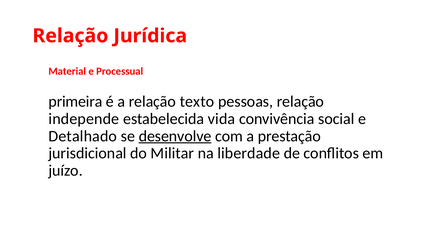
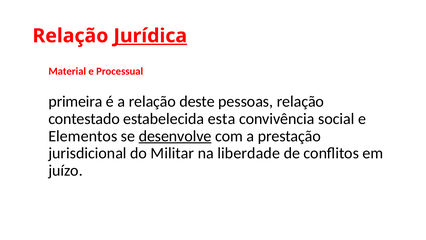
Jurídica underline: none -> present (150, 36)
texto: texto -> deste (197, 101)
independe: independe -> contestado (84, 119)
vida: vida -> esta (222, 119)
Detalhado: Detalhado -> Elementos (83, 136)
